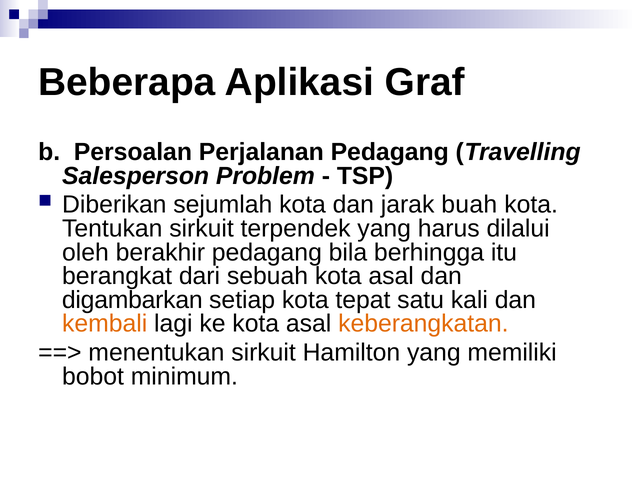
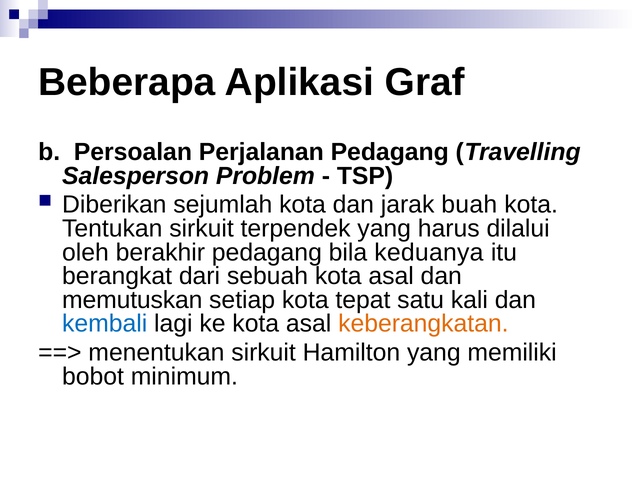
berhingga: berhingga -> keduanya (429, 252)
digambarkan: digambarkan -> memutuskan (132, 300)
kembali colour: orange -> blue (105, 324)
